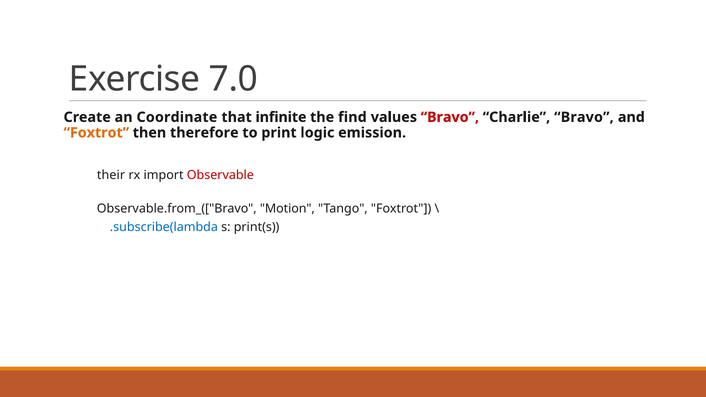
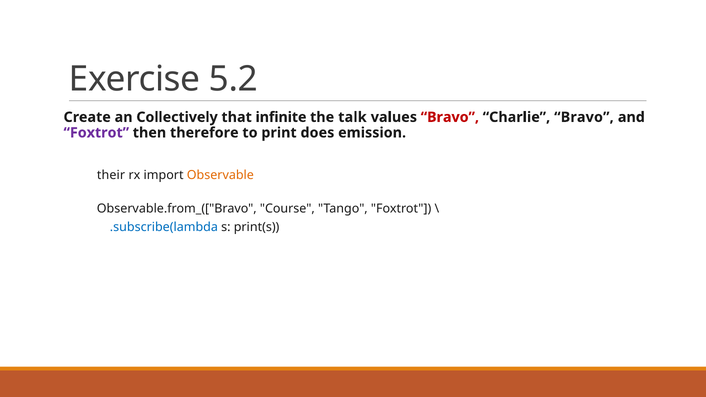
7.0: 7.0 -> 5.2 (234, 79)
Coordinate: Coordinate -> Collectively (177, 117)
find: find -> talk (352, 117)
Foxtrot colour: orange -> purple (96, 133)
logic: logic -> does (317, 133)
Observable colour: red -> orange (220, 175)
Motion: Motion -> Course (287, 209)
